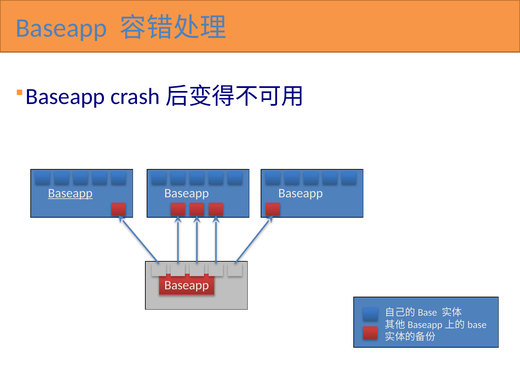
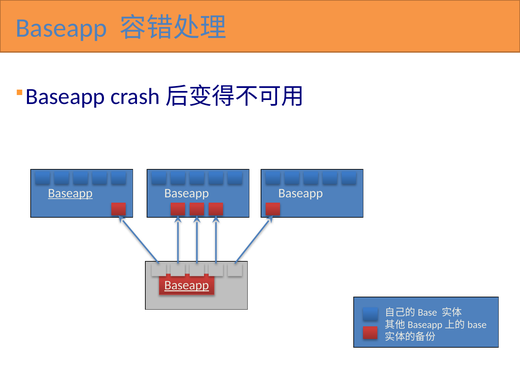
Baseapp underline: none -> present (187, 285)
